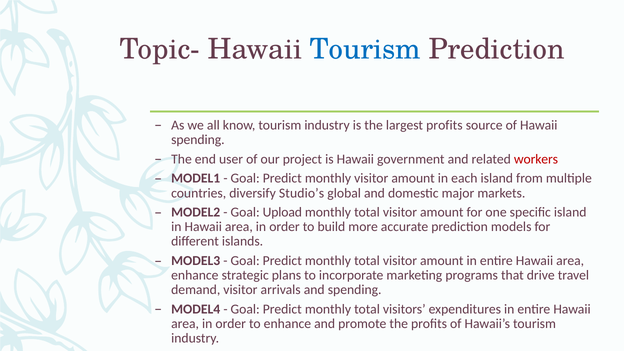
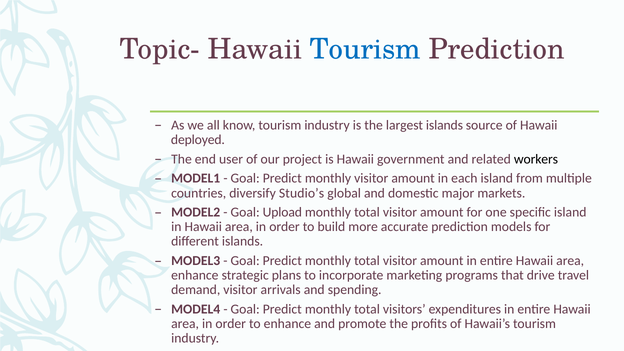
largest profits: profits -> islands (444, 125)
spending: spending -> deployed (198, 140)
workers colour: red -> black (536, 159)
